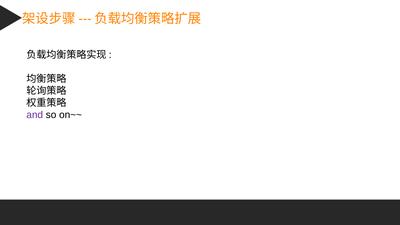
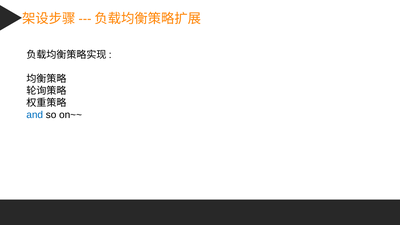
and colour: purple -> blue (35, 115)
